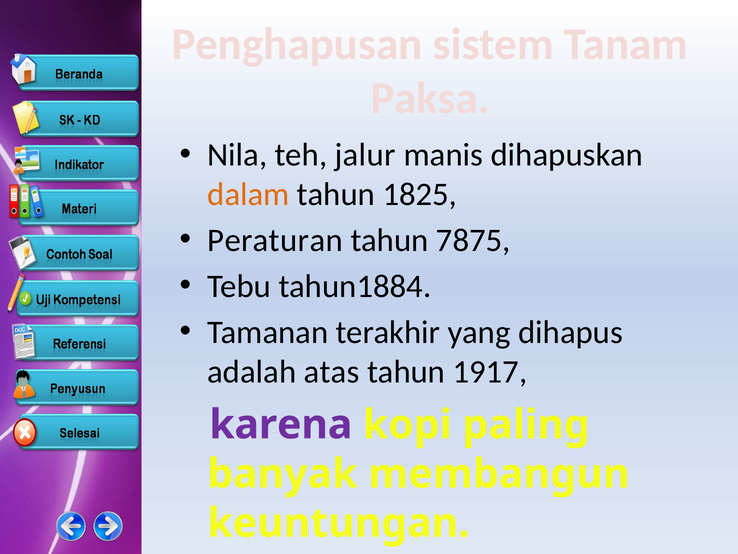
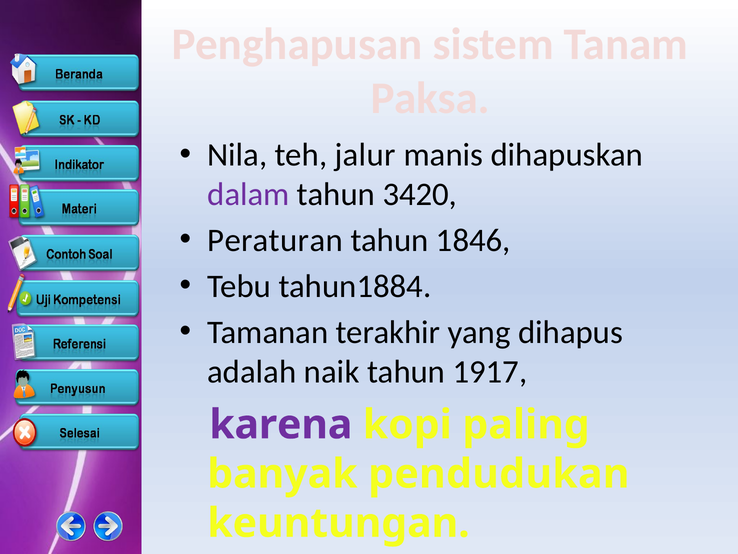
dalam colour: orange -> purple (248, 194)
1825: 1825 -> 3420 (420, 194)
7875: 7875 -> 1846 (473, 240)
atas: atas -> naik (332, 371)
membangun: membangun -> pendudukan (499, 474)
